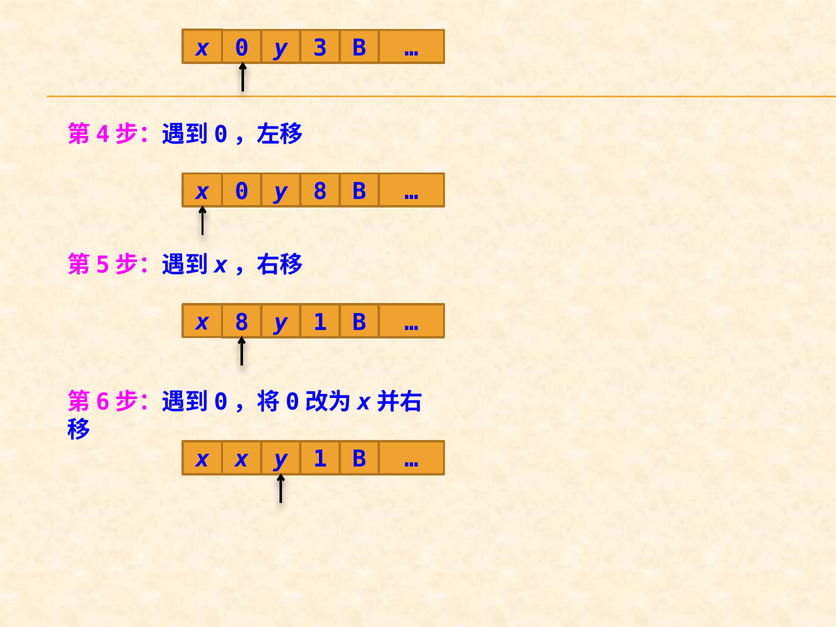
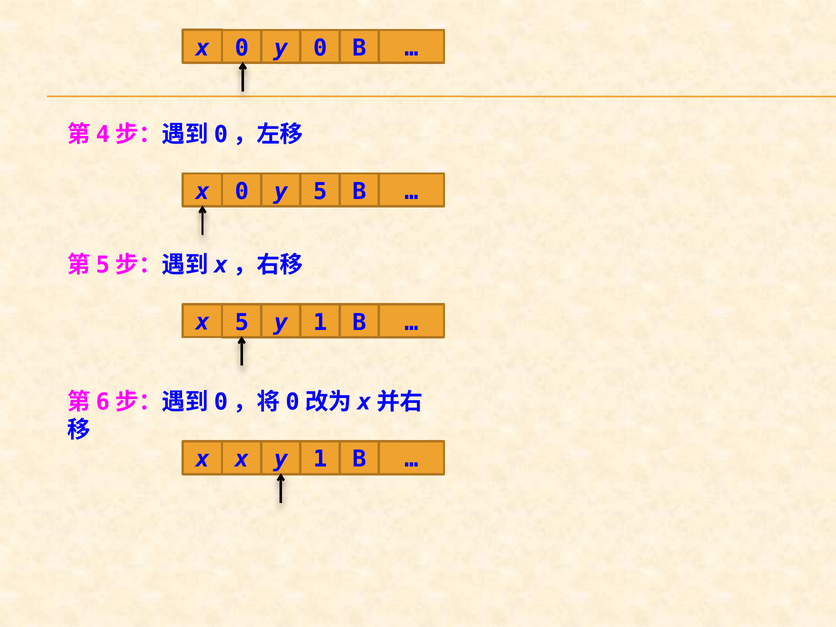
y 3: 3 -> 0 (320, 48)
y 8: 8 -> 5 (320, 192)
x 8: 8 -> 5 (242, 322)
